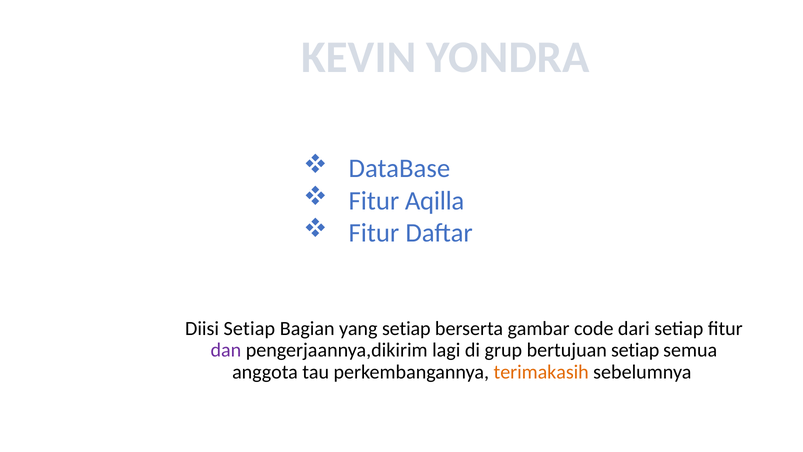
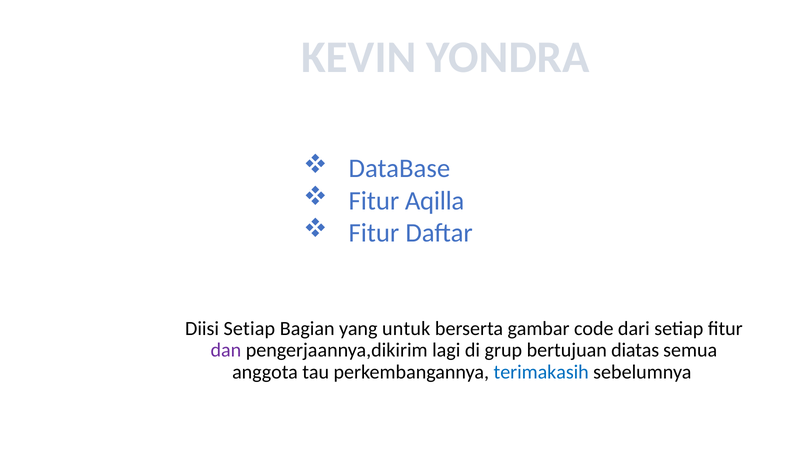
yang setiap: setiap -> untuk (406, 328)
bertujuan setiap: setiap -> diatas (635, 350)
terimakasih colour: orange -> blue (541, 372)
